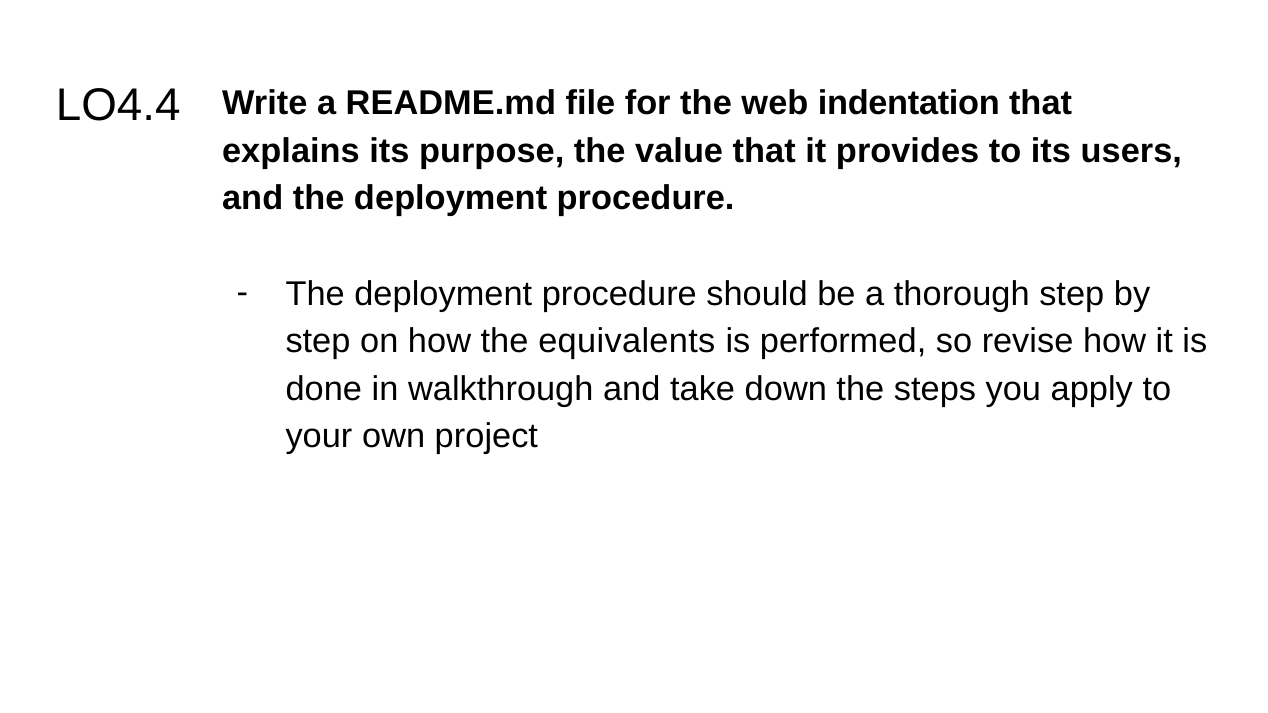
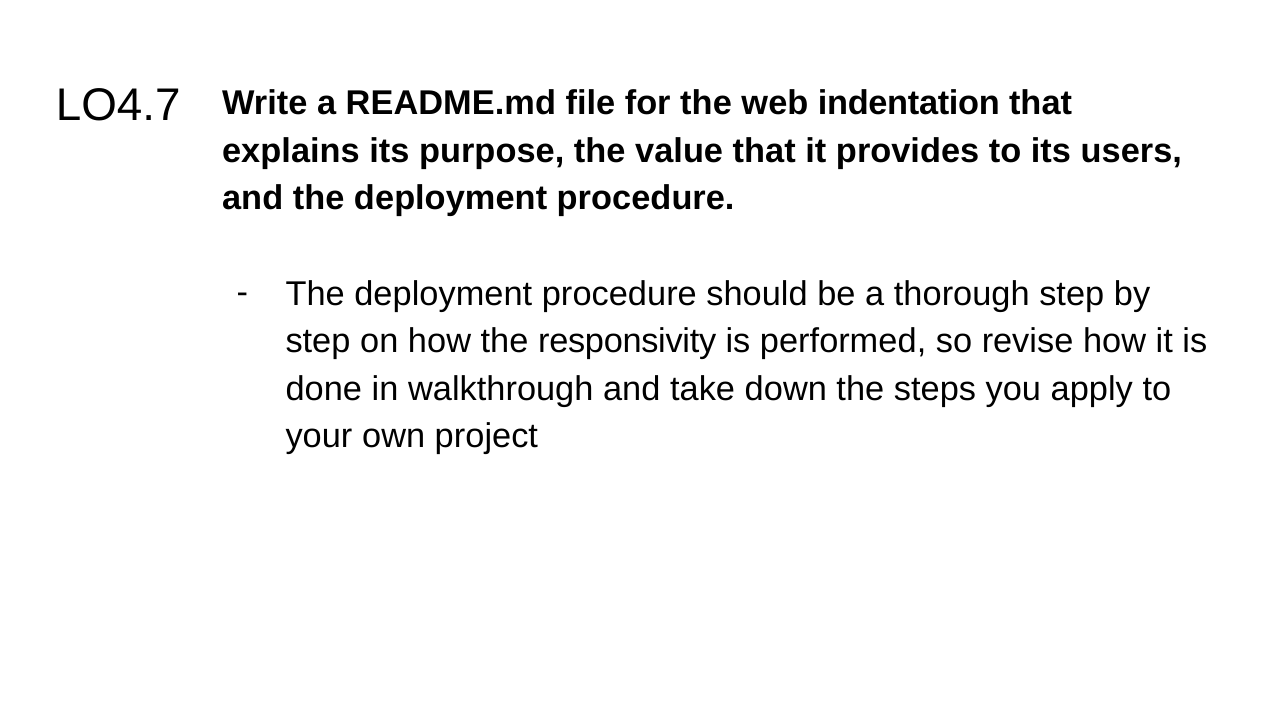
LO4.4: LO4.4 -> LO4.7 (118, 105)
equivalents: equivalents -> responsivity (627, 341)
